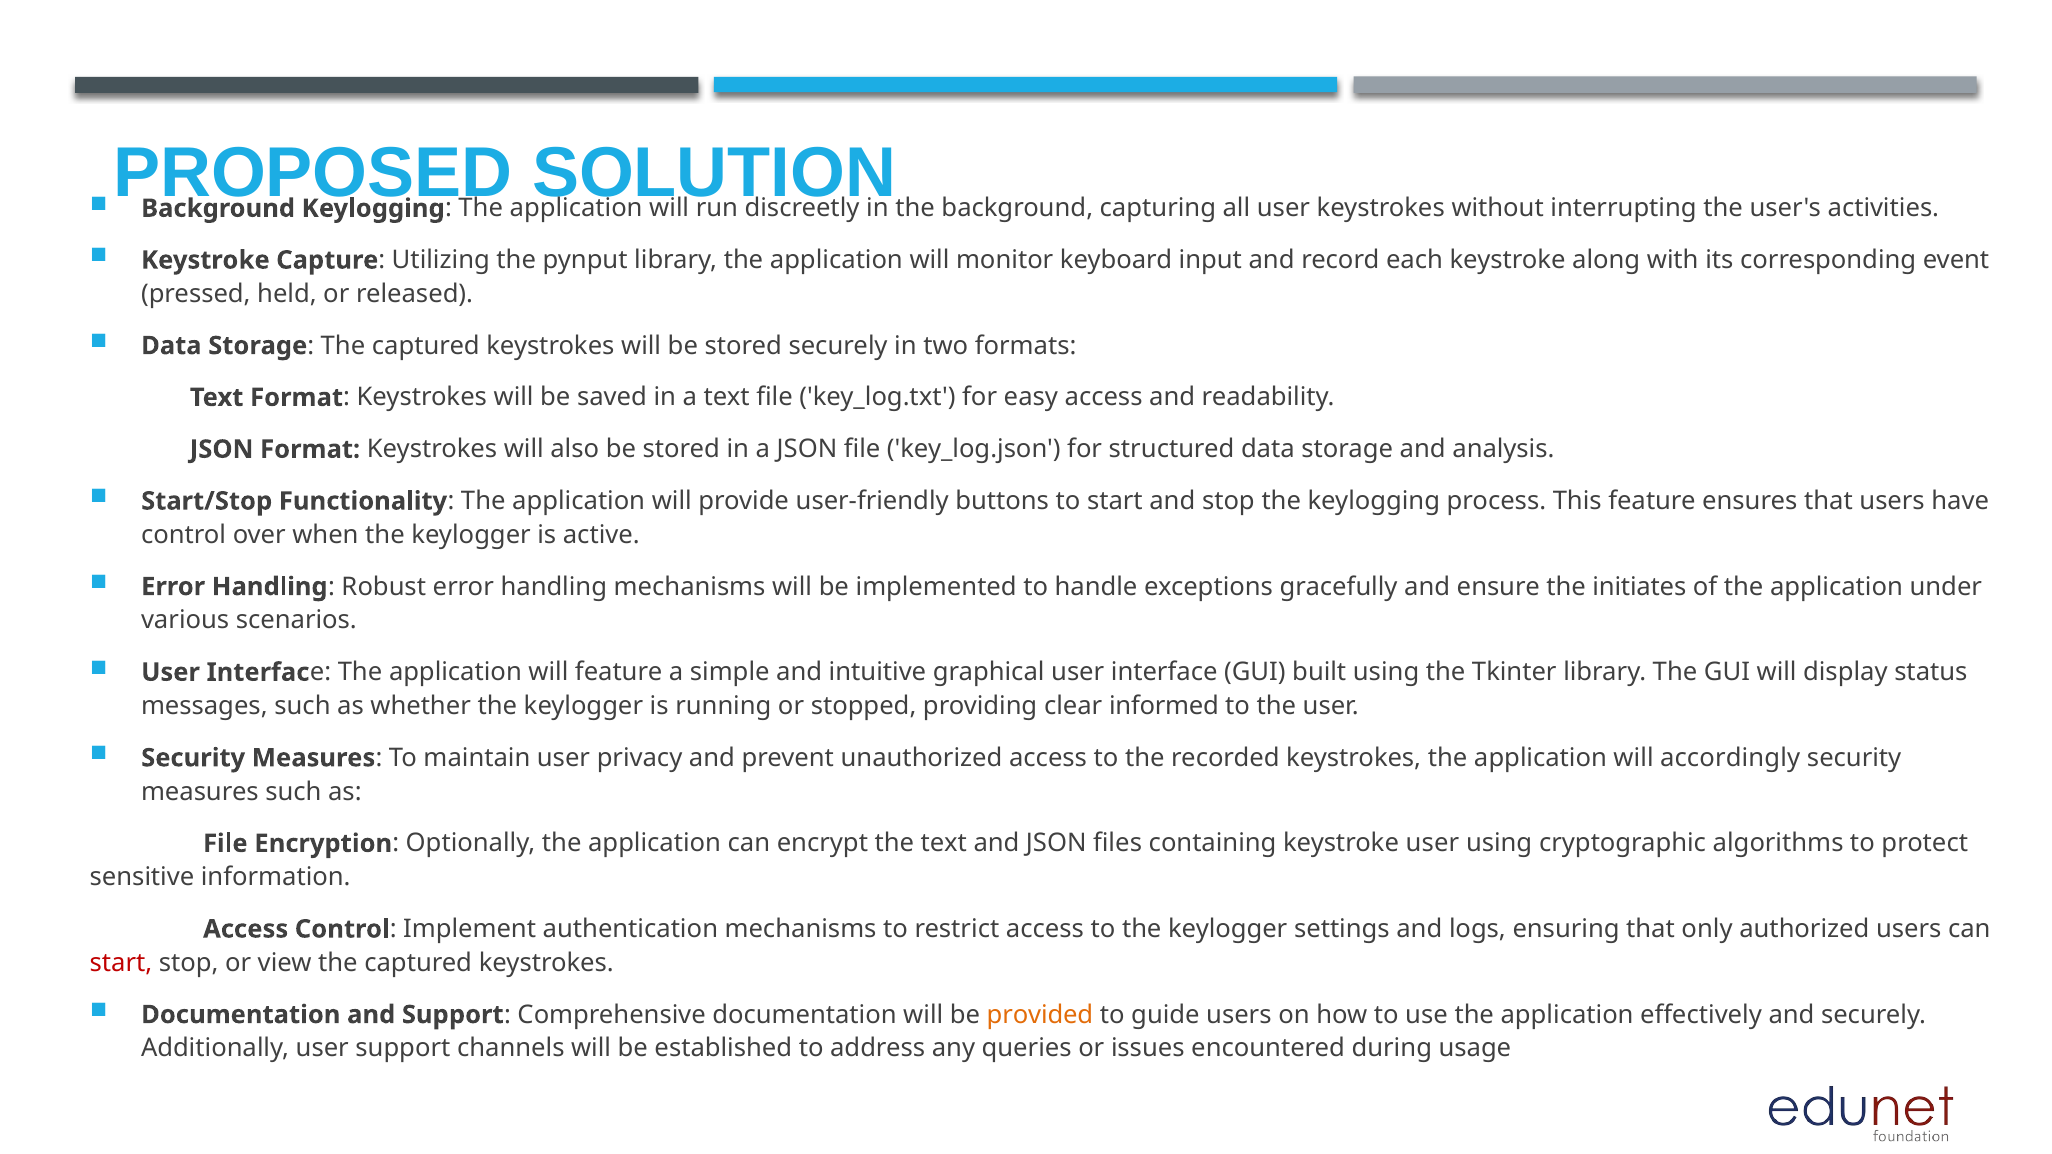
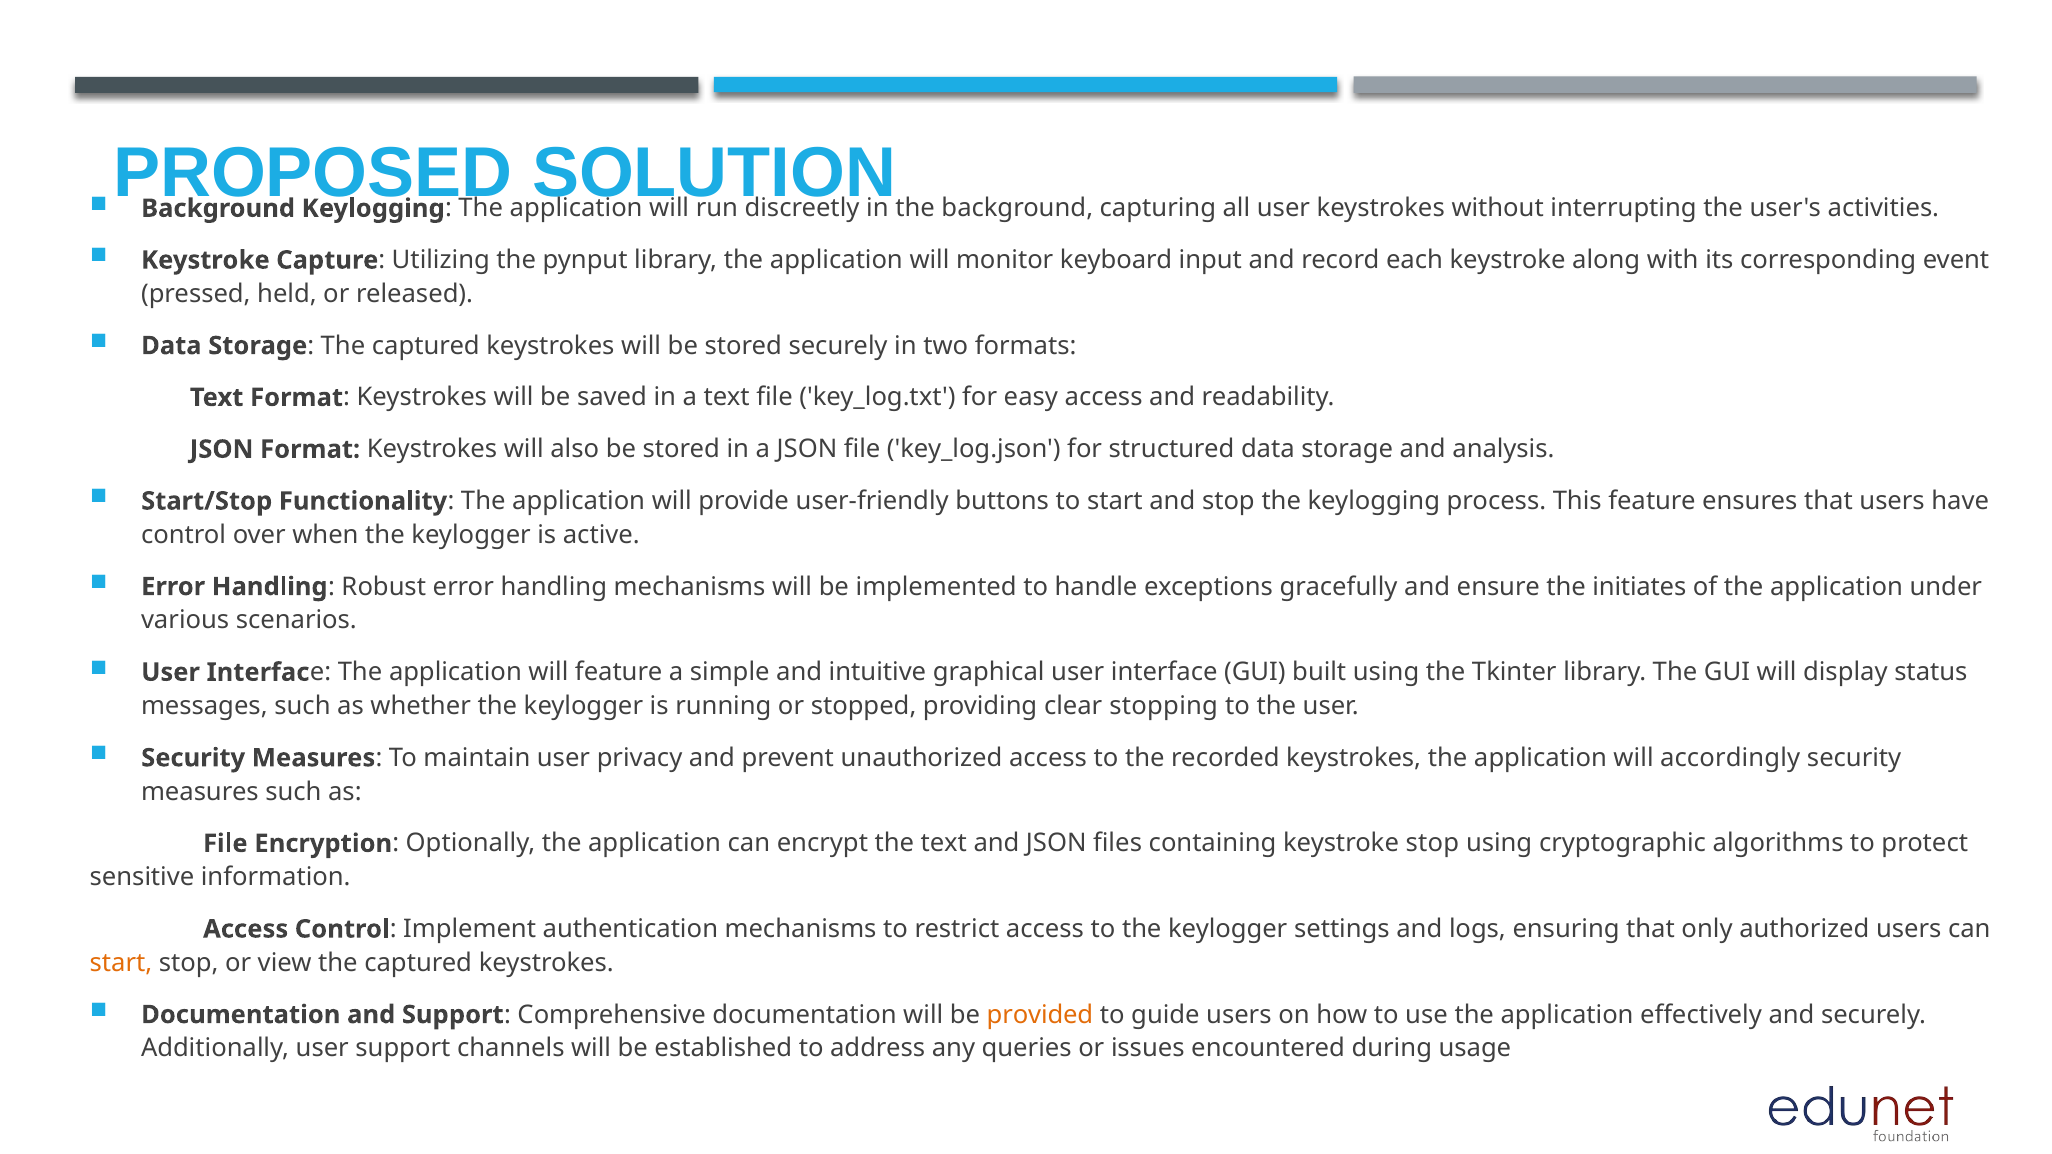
informed: informed -> stopping (1164, 706)
keystroke user: user -> stop (1432, 844)
start colour: red -> orange (121, 963)
